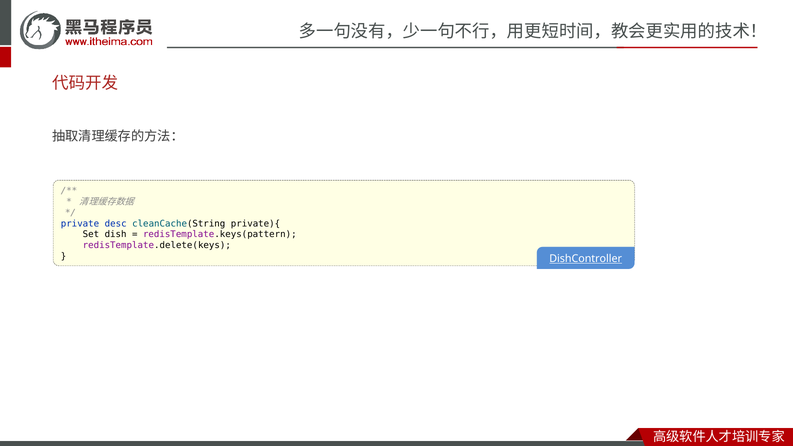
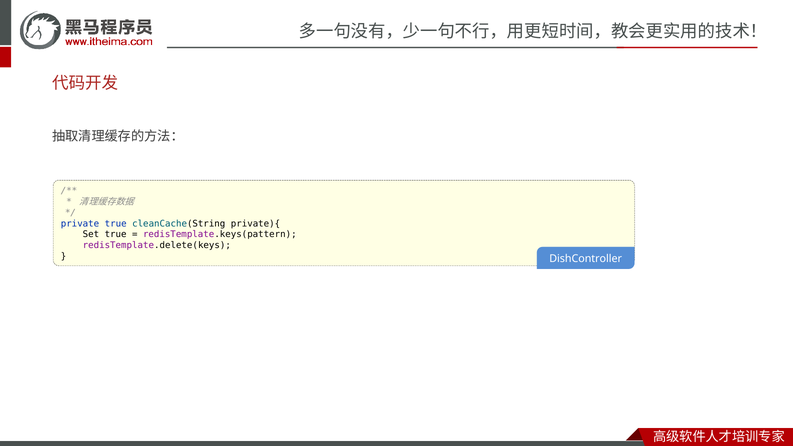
private desc: desc -> true (116, 224)
Set dish: dish -> true (116, 235)
DishController underline: present -> none (586, 259)
